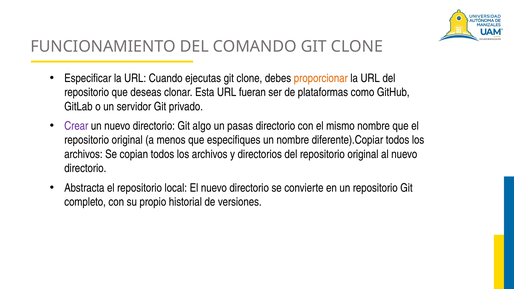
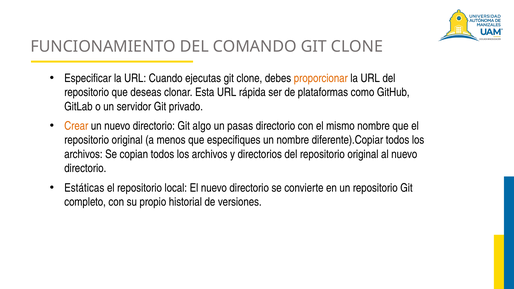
fueran: fueran -> rápida (252, 92)
Crear colour: purple -> orange (76, 126)
Abstracta: Abstracta -> Estáticas (84, 188)
